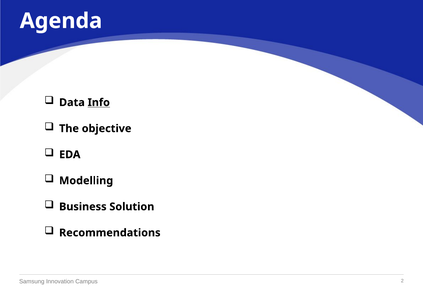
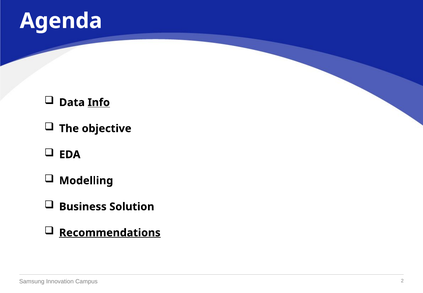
Recommendations underline: none -> present (110, 233)
